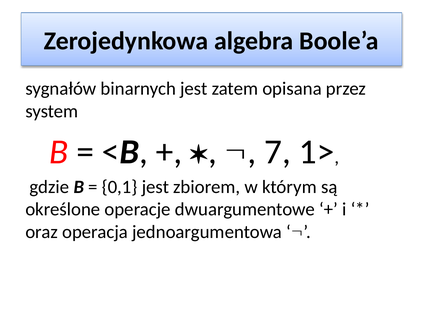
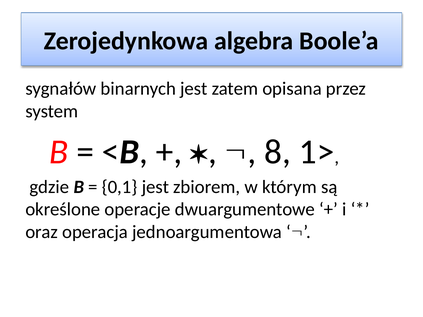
7: 7 -> 8 (278, 152)
